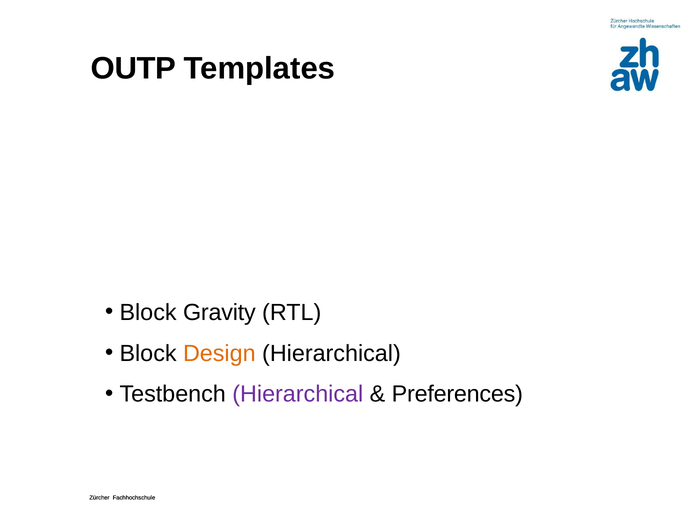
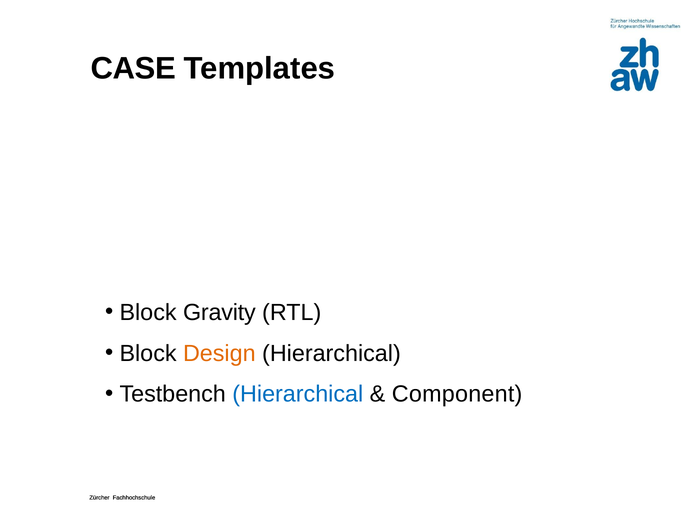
OUTP: OUTP -> CASE (133, 68)
Hierarchical colour: purple -> blue (298, 394)
Preferences: Preferences -> Component (457, 394)
